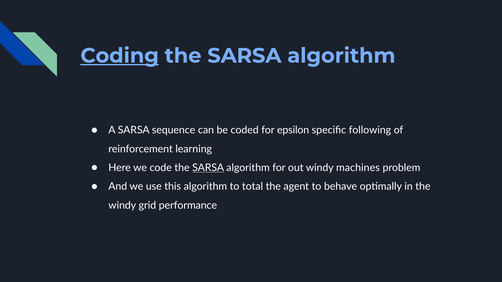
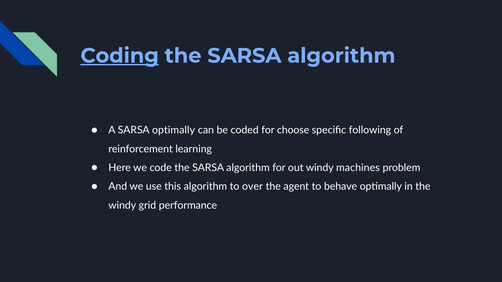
SARSA sequence: sequence -> optimally (174, 130)
epsilon: epsilon -> choose (293, 130)
SARSA underline: present -> none (208, 168)
total: total -> over (253, 187)
